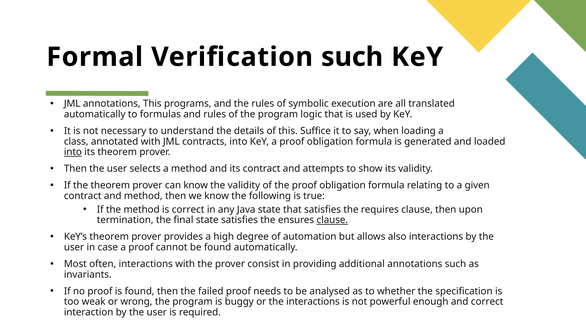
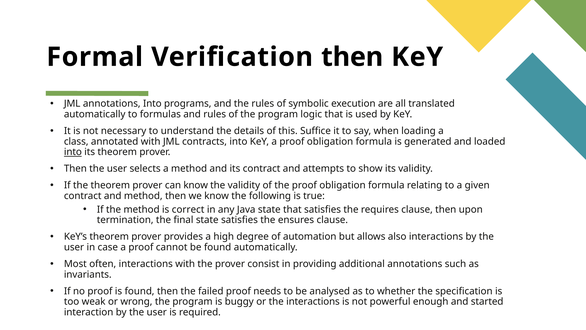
Verification such: such -> then (352, 57)
annotations This: This -> Into (152, 104)
clause underline: present -> none (332, 220)
and correct: correct -> started (487, 301)
